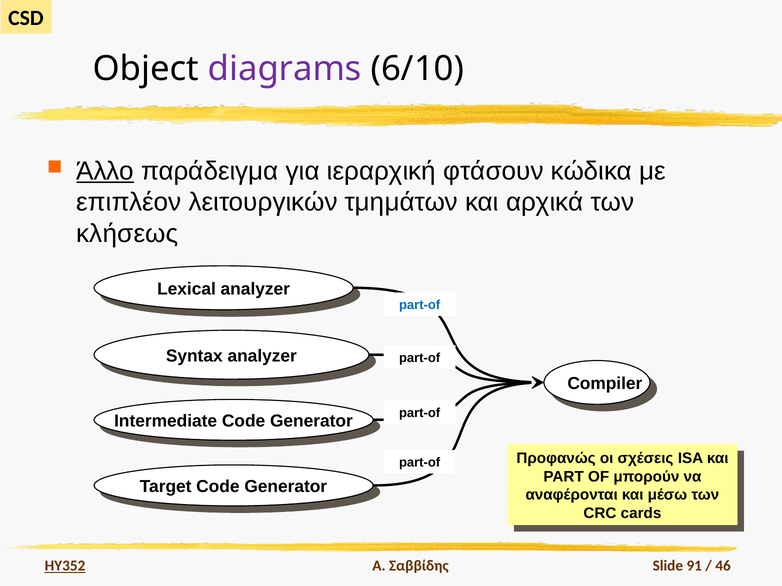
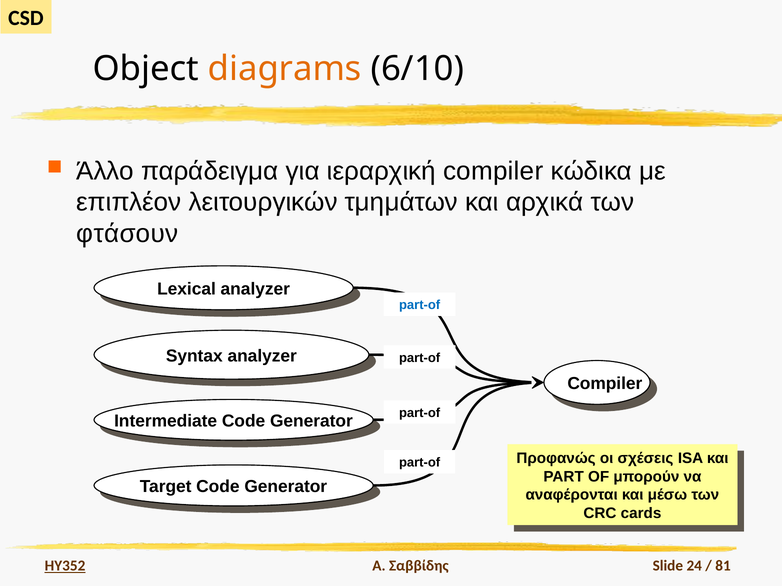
diagrams colour: purple -> orange (285, 69)
Άλλο underline: present -> none (105, 171)
ιεραρχική φτάσουν: φτάσουν -> compiler (493, 171)
κλήσεως: κλήσεως -> φτάσουν (127, 234)
91: 91 -> 24 (694, 566)
46: 46 -> 81 (723, 566)
